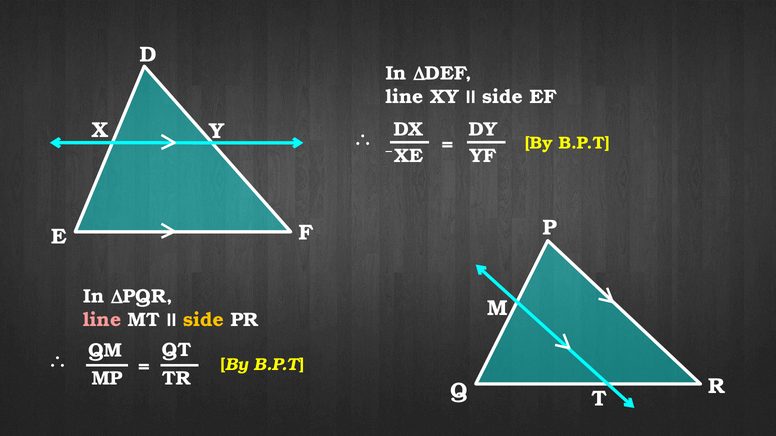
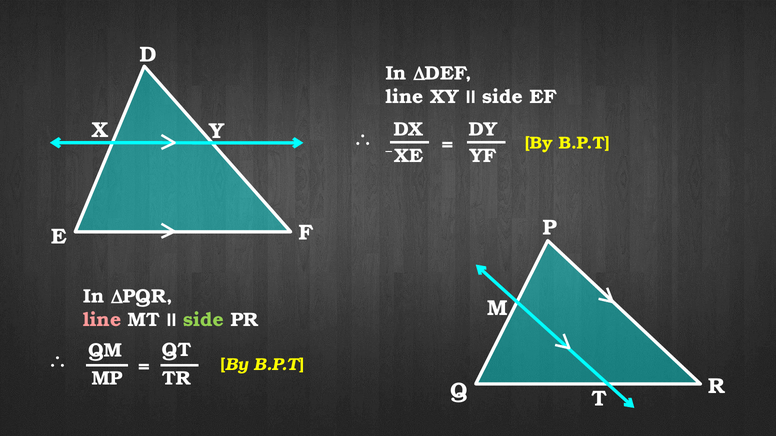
side colour: yellow -> light green (204, 320)
